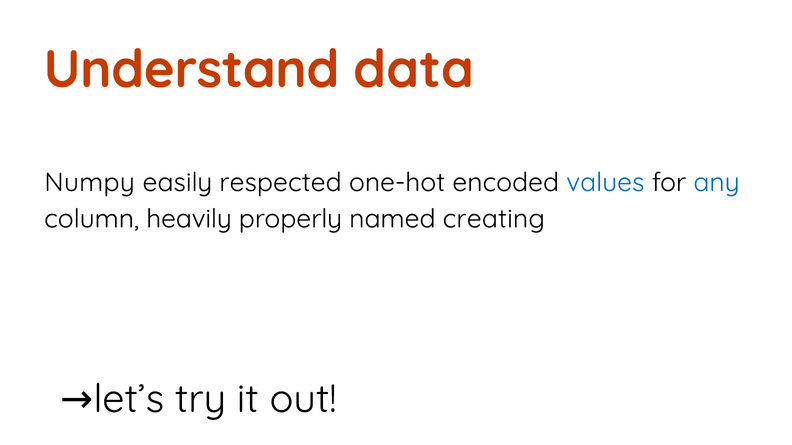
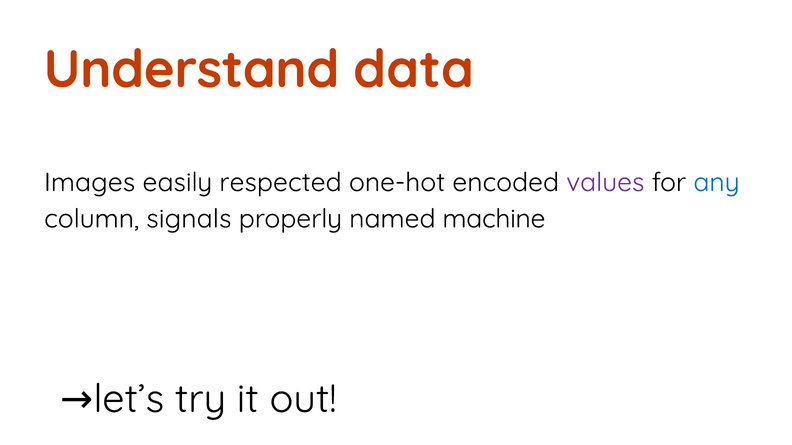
Numpy: Numpy -> Images (90, 183)
values colour: blue -> purple (605, 183)
heavily: heavily -> signals (189, 219)
creating: creating -> machine (494, 219)
